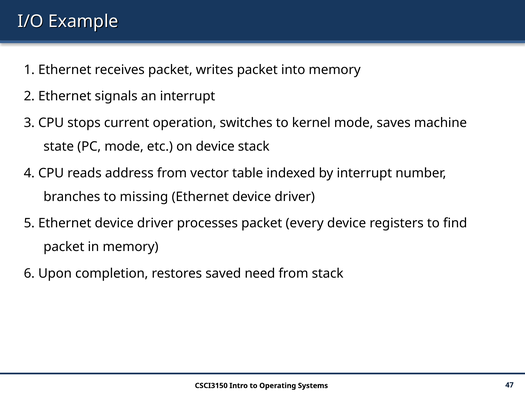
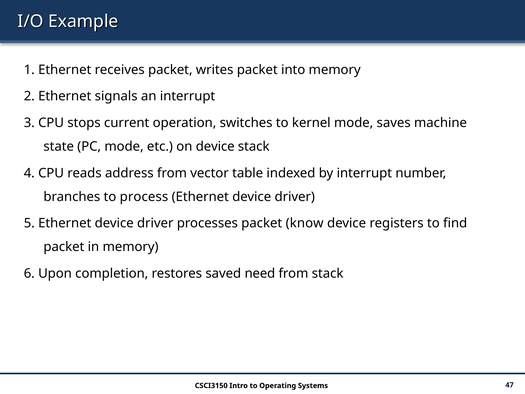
missing: missing -> process (144, 197)
every: every -> know (305, 223)
